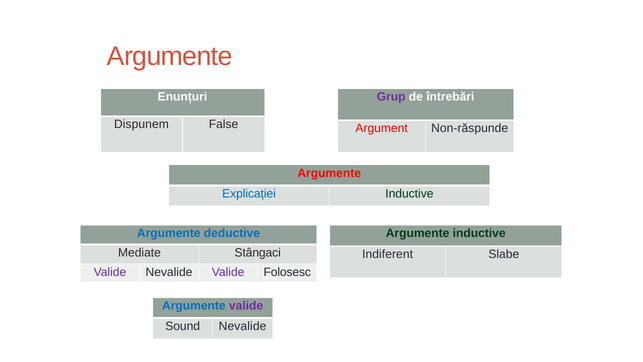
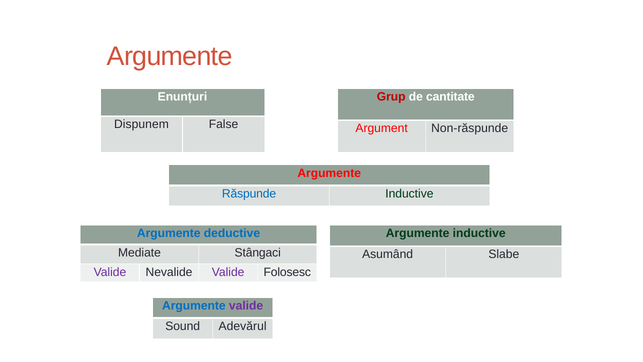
Grup colour: purple -> red (391, 97)
întrebări: întrebări -> cantitate (450, 97)
Explicației: Explicației -> Răspunde (249, 193)
Indiferent: Indiferent -> Asumând (388, 254)
Sound Nevalide: Nevalide -> Adevărul (243, 326)
